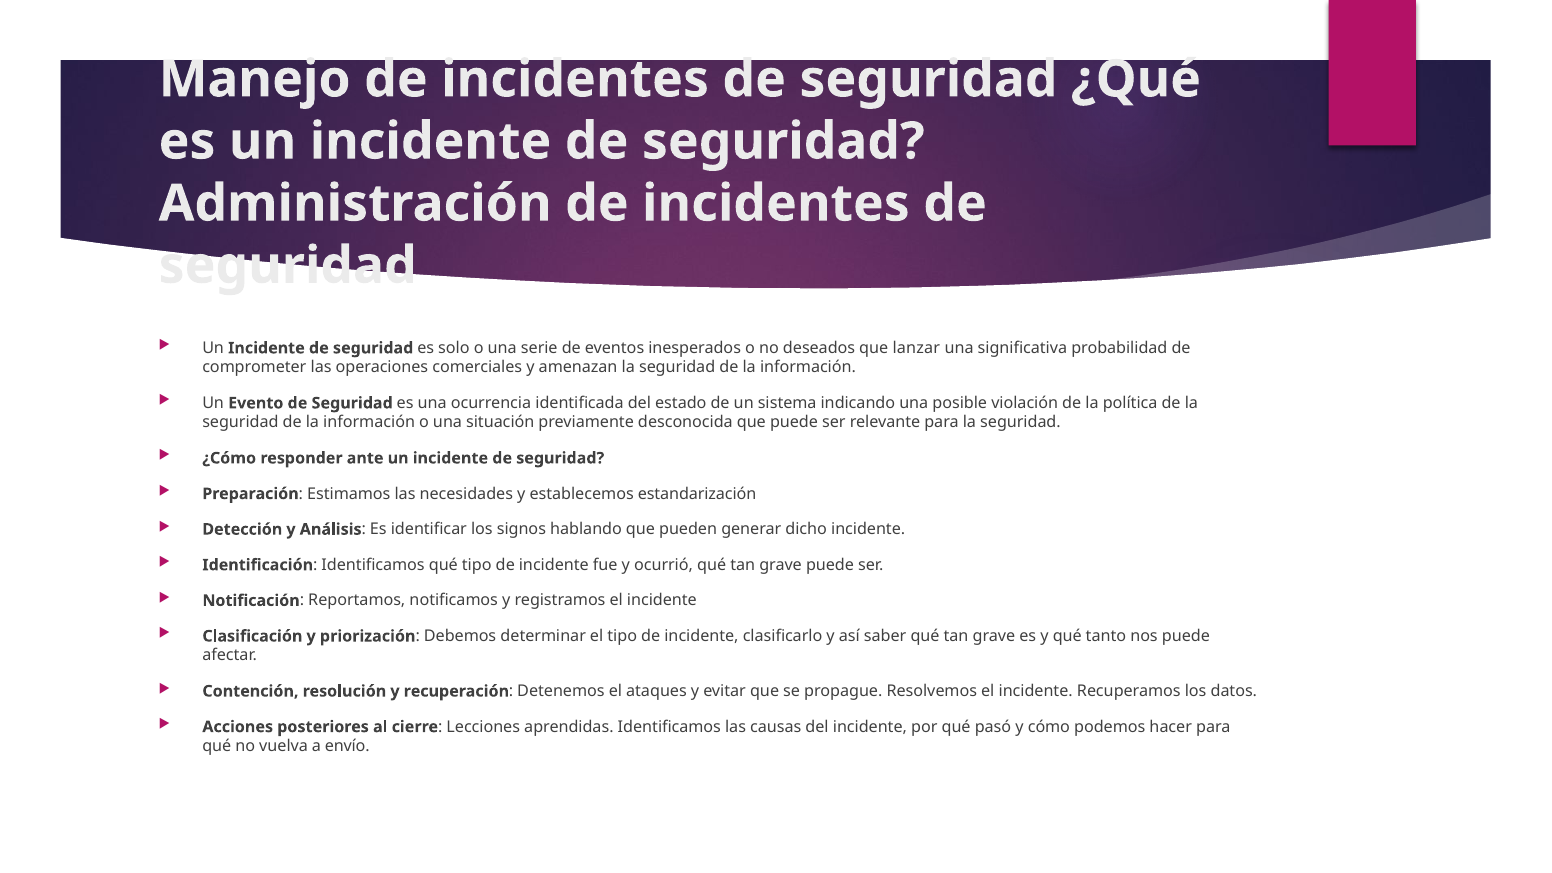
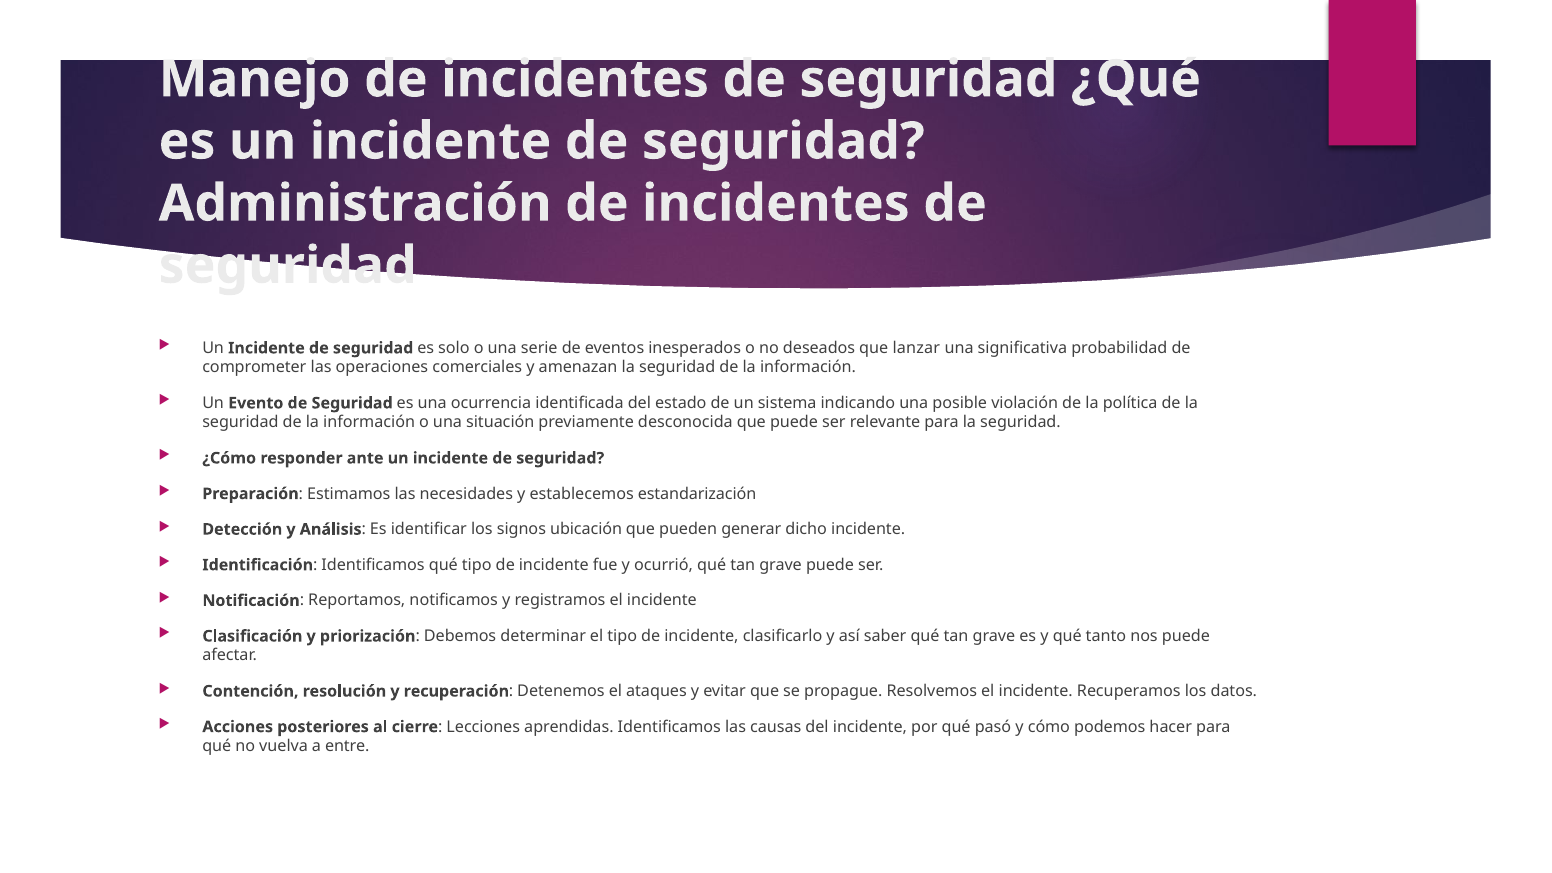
hablando: hablando -> ubicación (586, 529)
envío: envío -> entre (347, 746)
